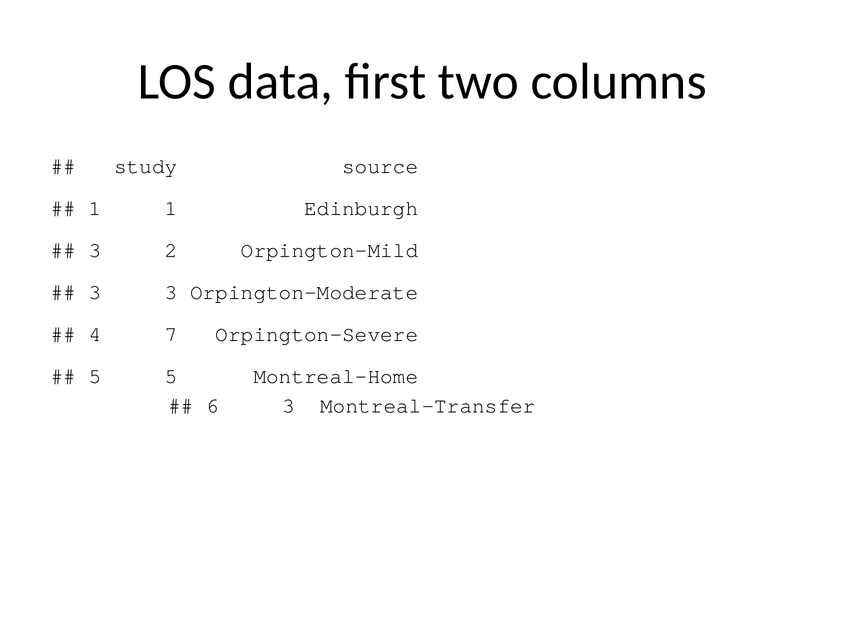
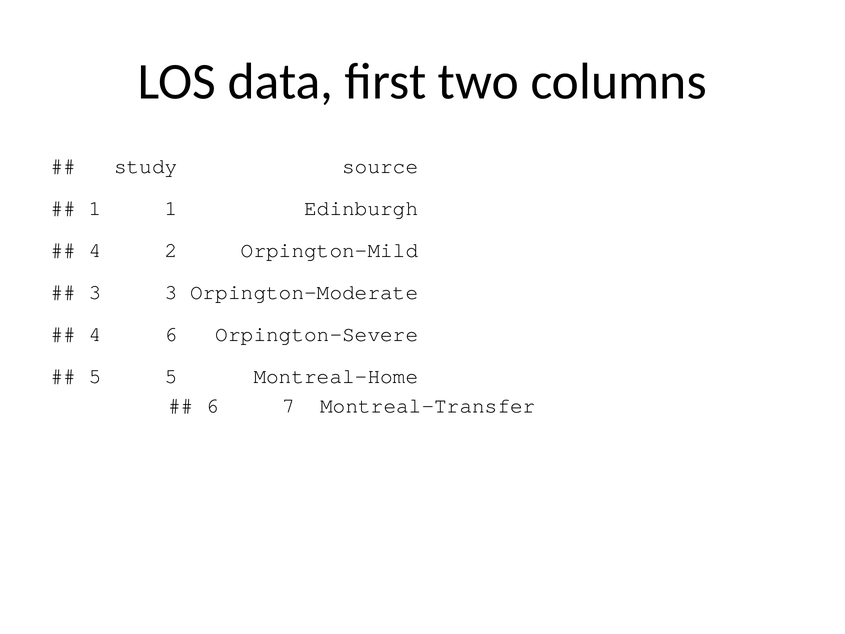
3: 3 -> 4 (95, 250)
4 7: 7 -> 6 (171, 334)
6 3: 3 -> 7 (288, 406)
